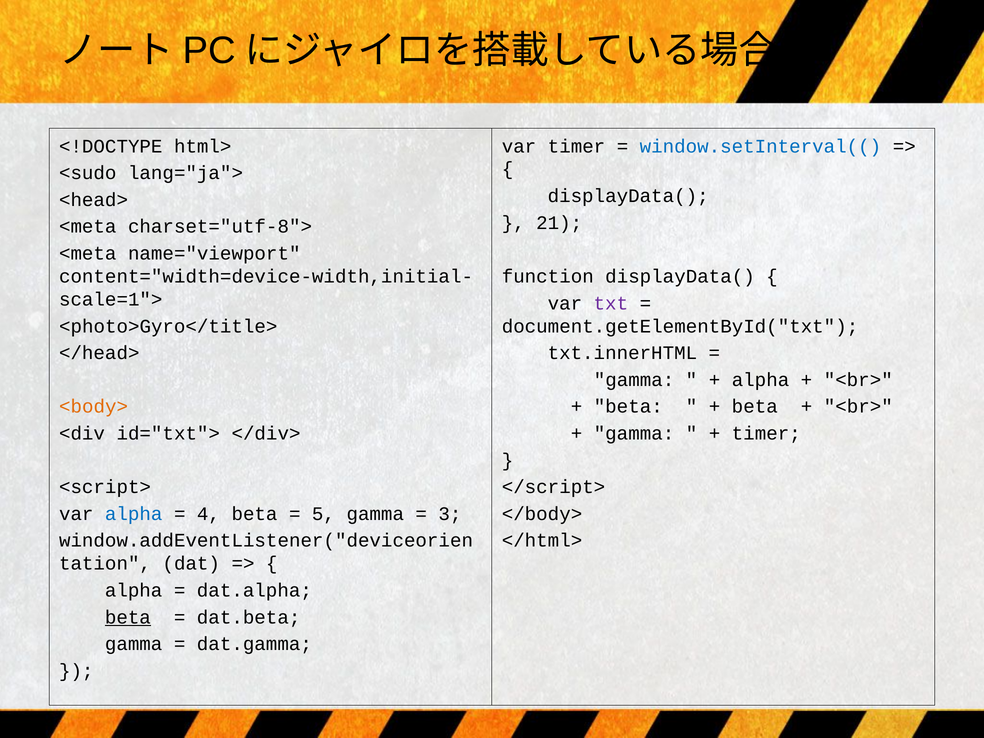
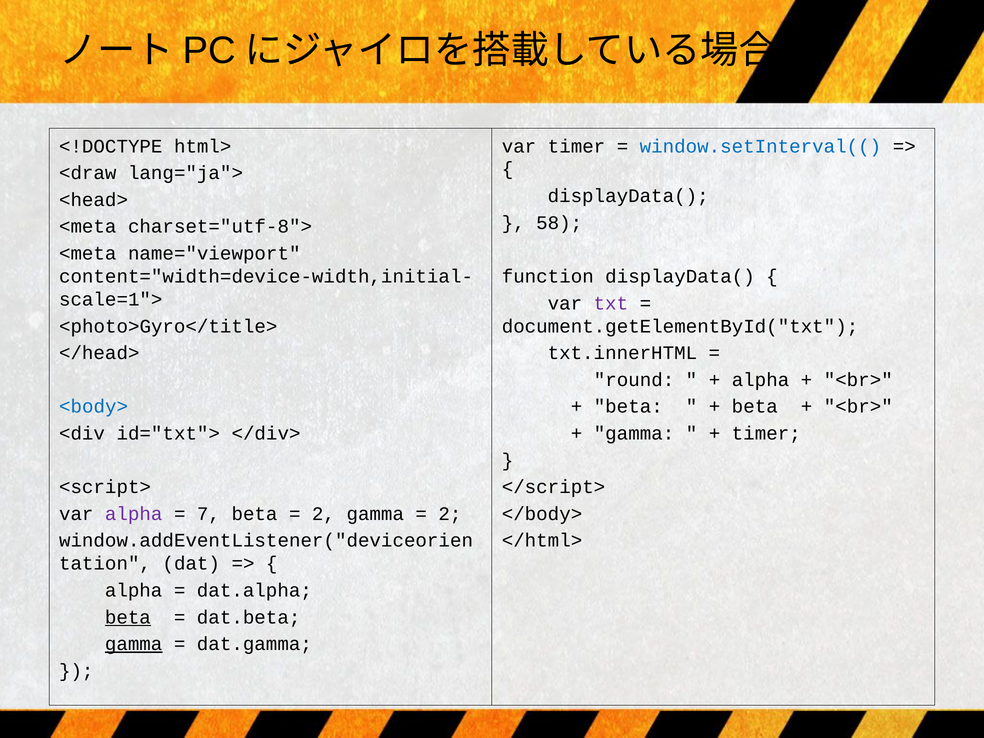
<sudo: <sudo -> <draw (88, 173)
21: 21 -> 58 (559, 223)
gamma: gamma -> round (634, 380)
<body> colour: orange -> blue (94, 407)
alpha colour: blue -> purple (134, 514)
4: 4 -> 7 (208, 514)
5: 5 -> 2 (323, 514)
3: 3 -> 2 (450, 514)
gamma underline: none -> present (134, 644)
